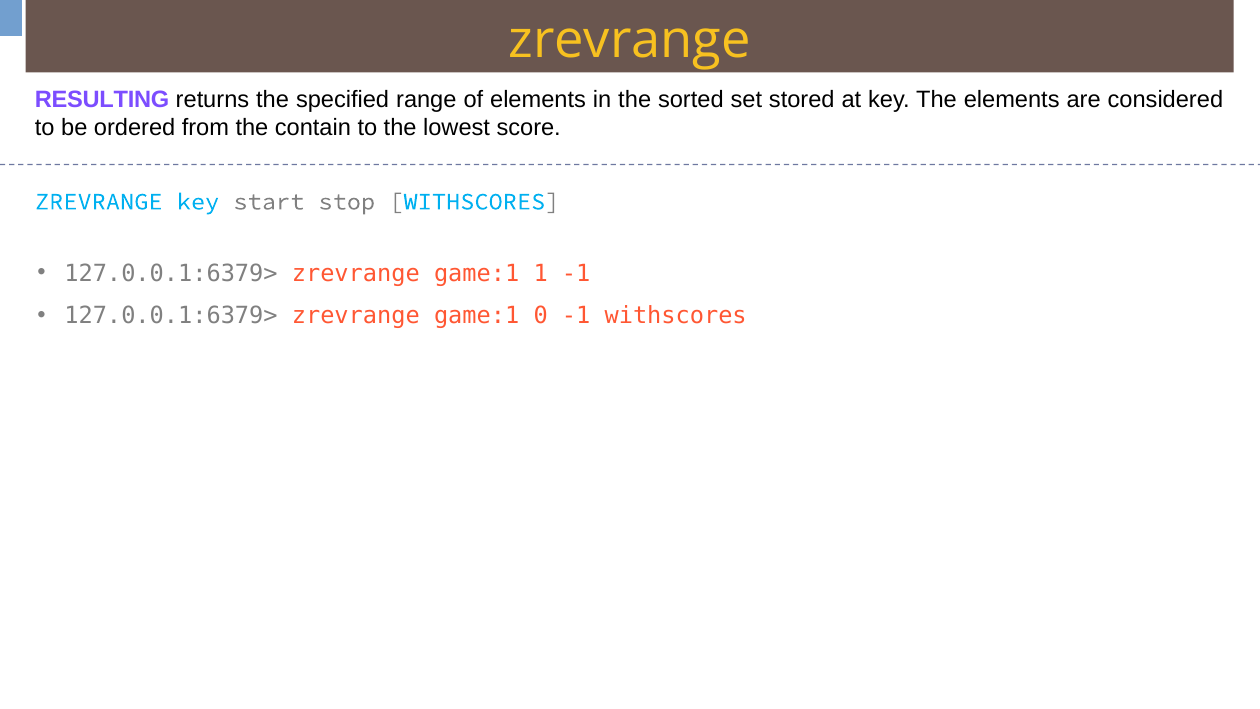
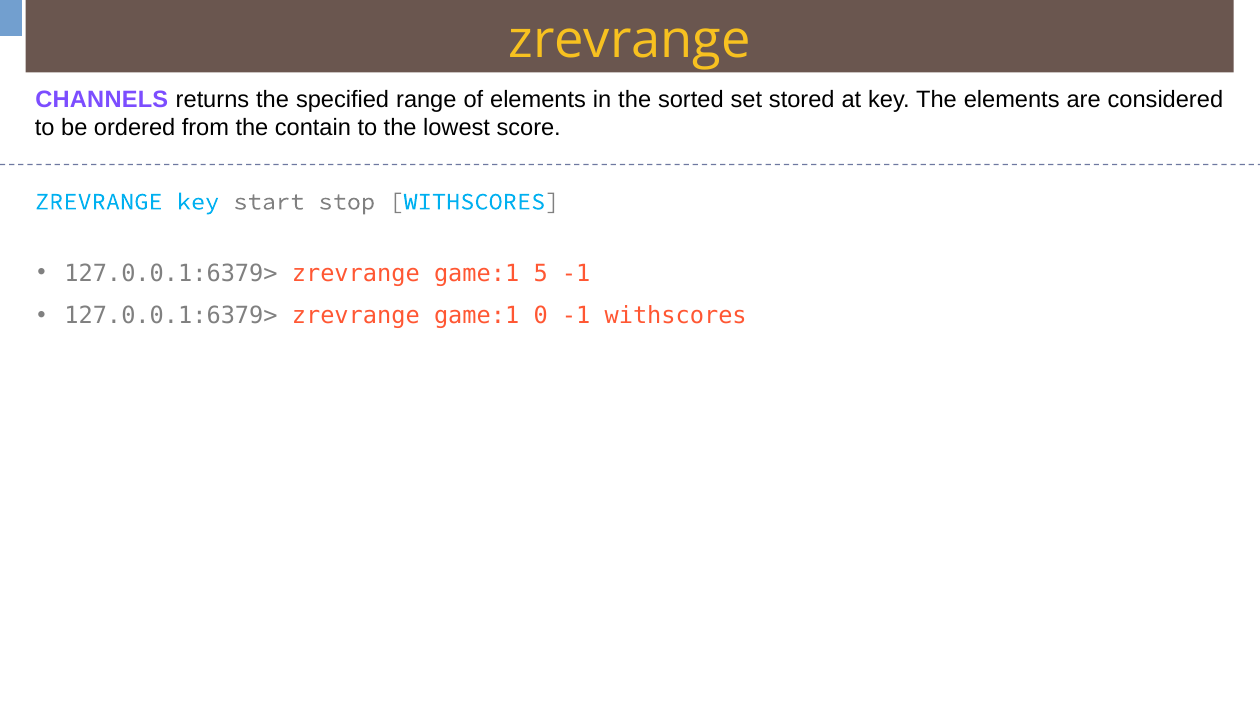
RESULTING: RESULTING -> CHANNELS (102, 99)
1: 1 -> 5 (541, 273)
